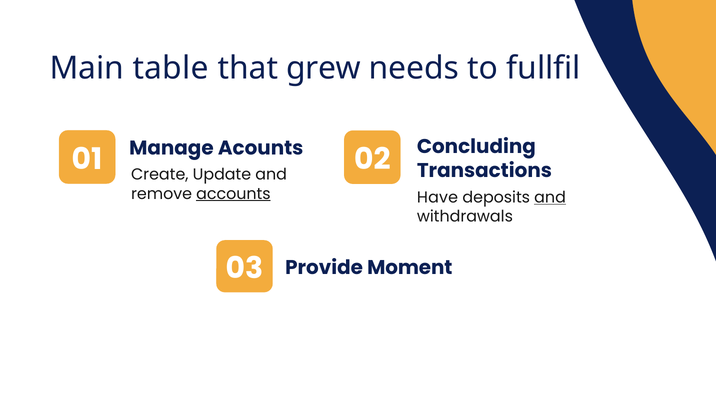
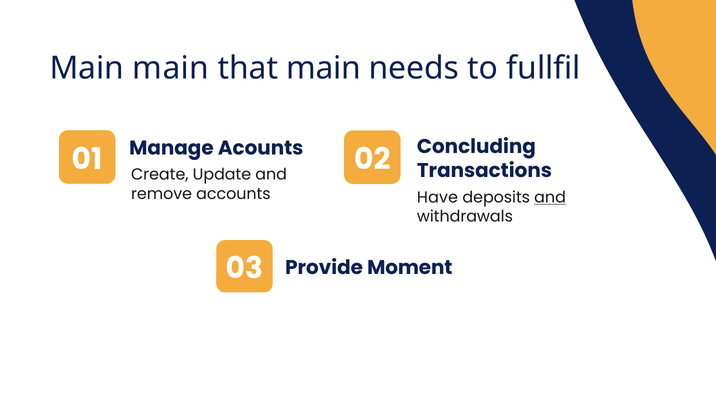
Main table: table -> main (171, 68)
that grew: grew -> main (324, 68)
accounts underline: present -> none (233, 194)
